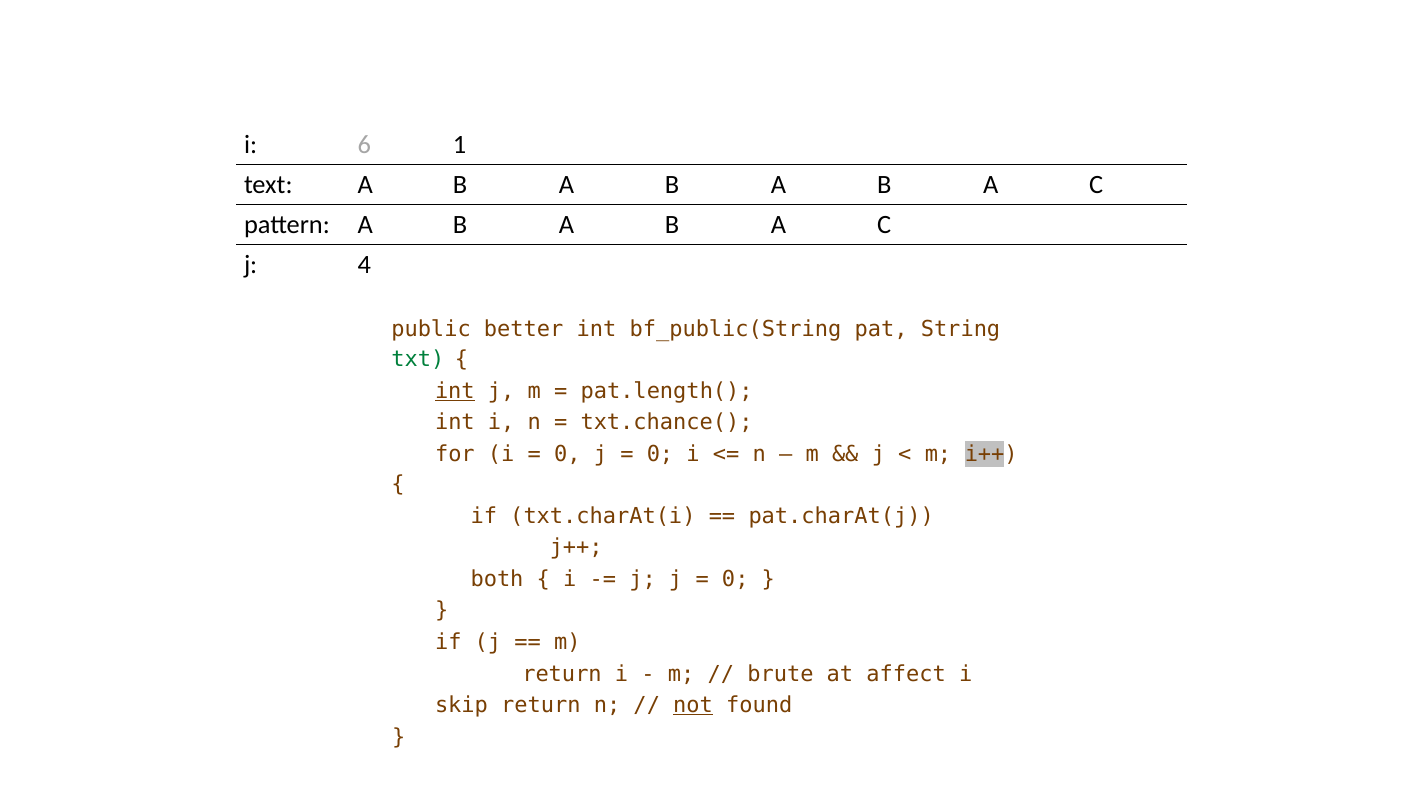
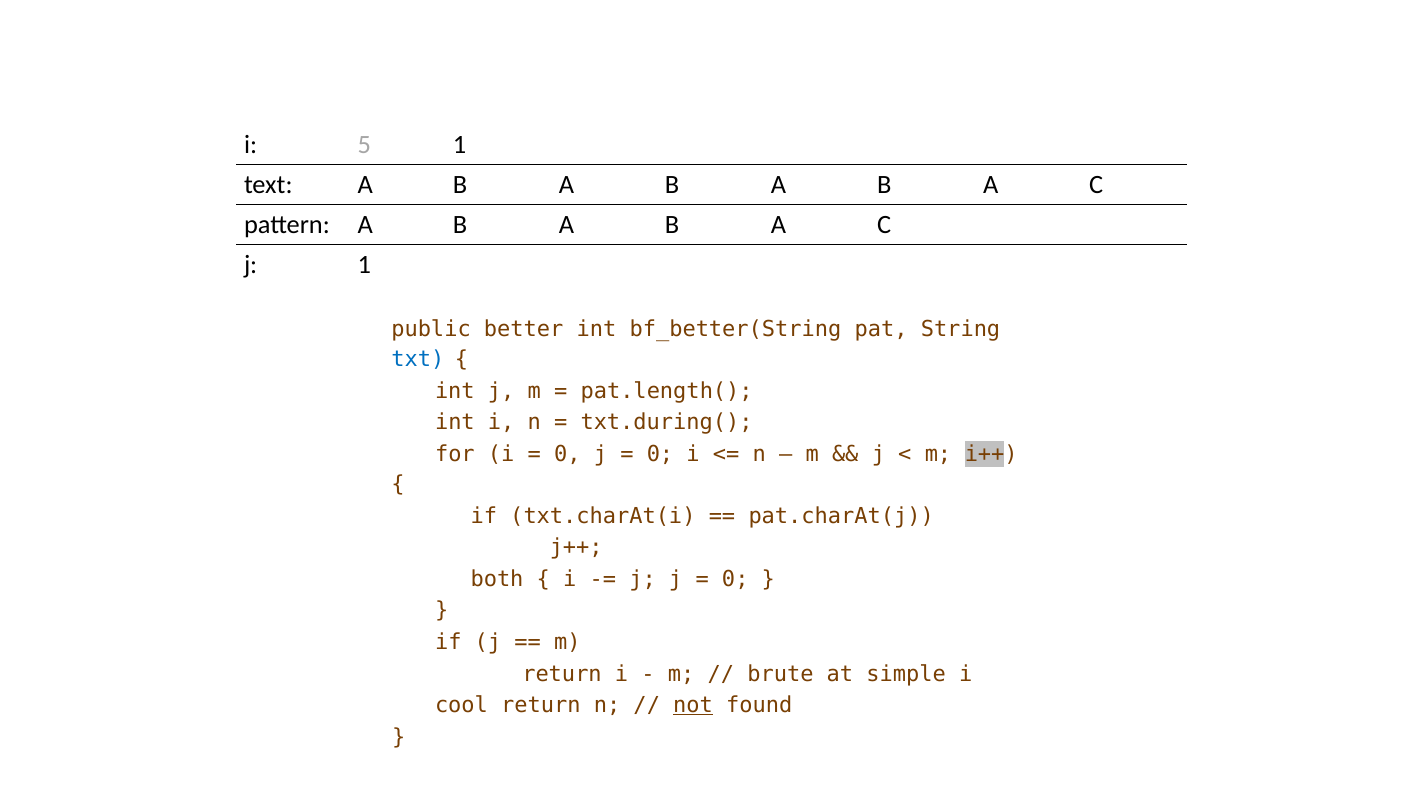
6: 6 -> 5 (364, 144)
j 4: 4 -> 1 (364, 265)
bf_public(String: bf_public(String -> bf_better(String (735, 329)
txt colour: green -> blue (418, 359)
int underline: present -> none (455, 391)
txt.chance(: txt.chance( -> txt.during( (667, 423)
affect: affect -> simple (906, 674)
skip: skip -> cool (461, 705)
